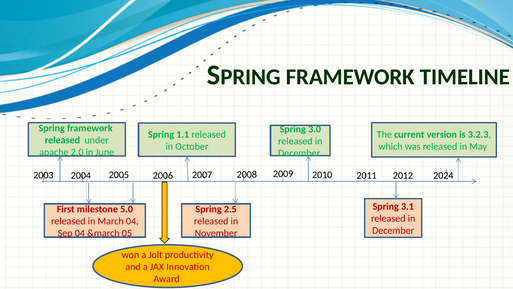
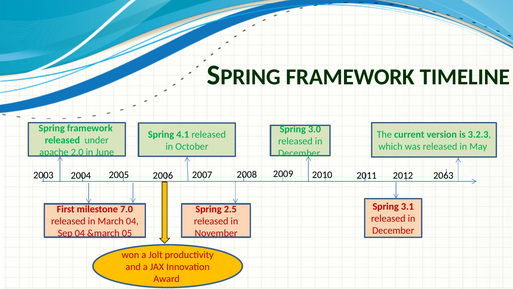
1.1: 1.1 -> 4.1 (183, 134)
2024: 2024 -> 2063 (443, 175)
5.0: 5.0 -> 7.0 (127, 209)
